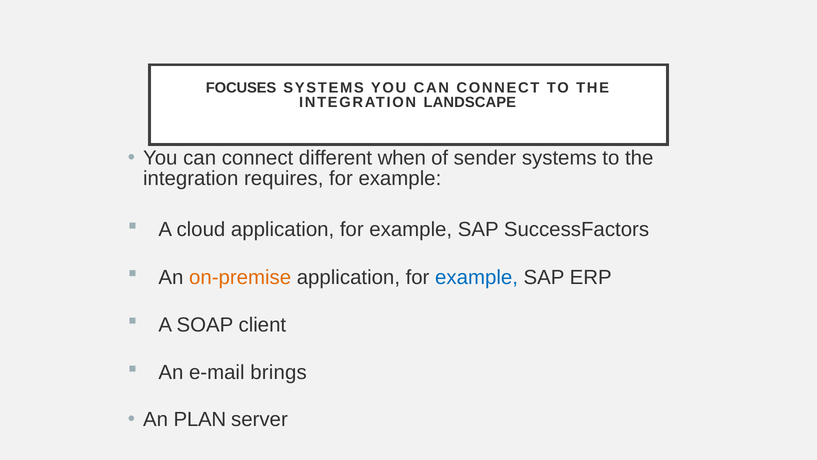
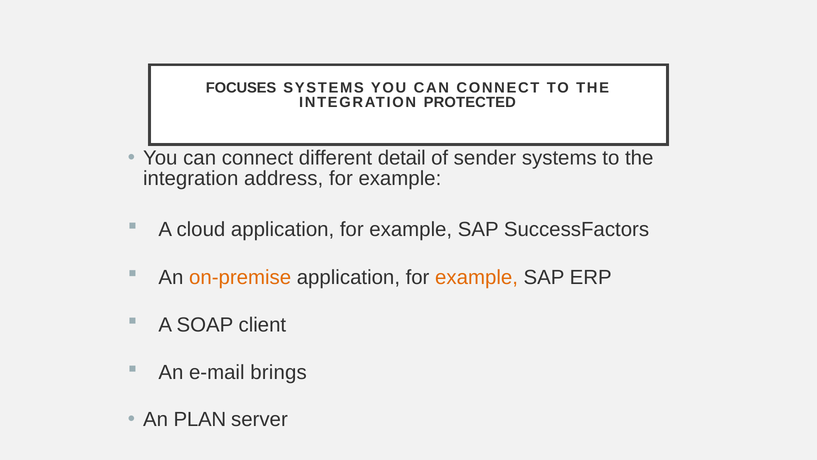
LANDSCAPE: LANDSCAPE -> PROTECTED (470, 102)
when: when -> detail (402, 158)
requires: requires -> address (284, 178)
example colour: blue -> orange (477, 277)
